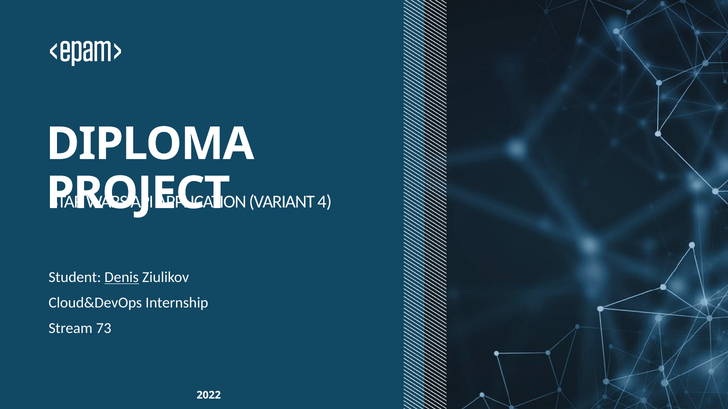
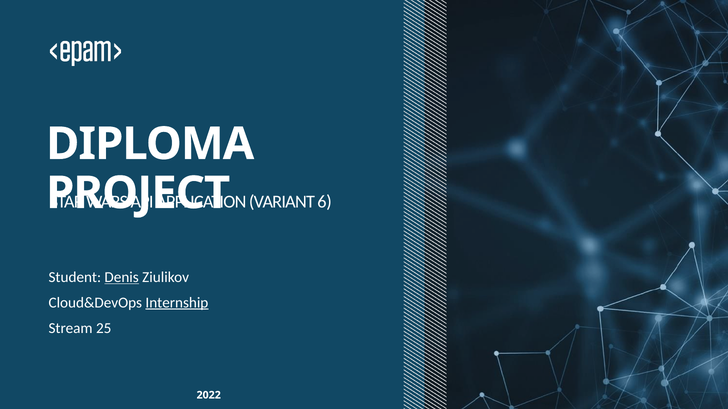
4: 4 -> 6 (325, 202)
Internship underline: none -> present (177, 303)
73: 73 -> 25 (104, 328)
